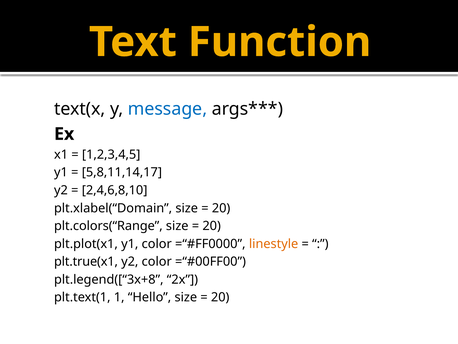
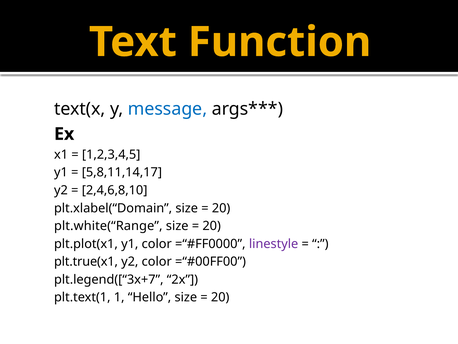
plt.colors(“Range: plt.colors(“Range -> plt.white(“Range (108, 226)
linestyle colour: orange -> purple (274, 244)
plt.legend([“3x+8: plt.legend([“3x+8 -> plt.legend([“3x+7 (109, 279)
